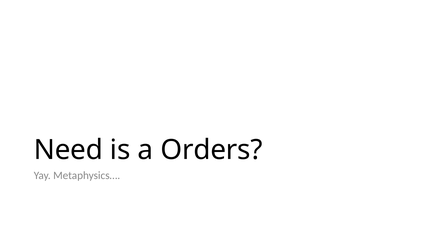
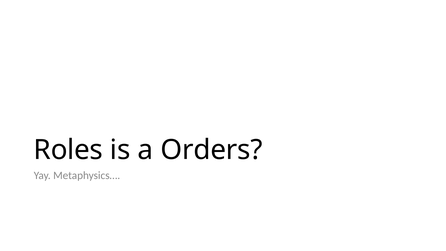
Need: Need -> Roles (68, 150)
